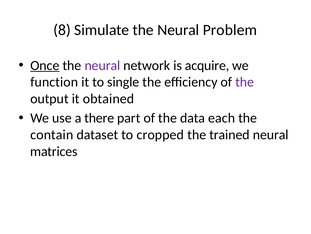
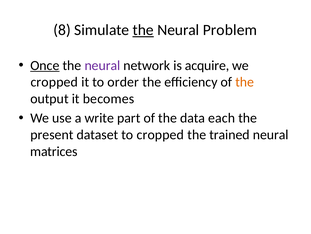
the underline: none -> present (143, 30)
function: function -> cropped (54, 82)
single: single -> order (123, 82)
the colour: purple -> orange (245, 82)
obtained: obtained -> becomes (109, 98)
there: there -> write (99, 118)
contain: contain -> present (52, 134)
